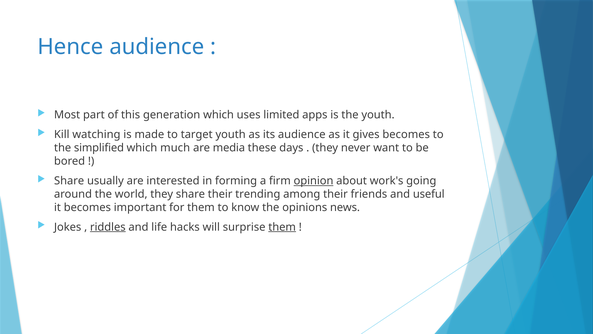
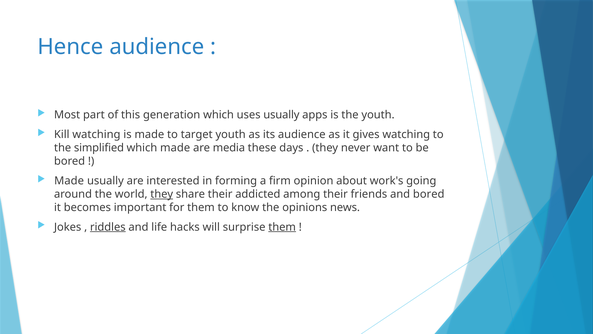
uses limited: limited -> usually (281, 115)
gives becomes: becomes -> watching (406, 134)
which much: much -> made (175, 148)
Share: Share -> Made (69, 180)
opinion underline: present -> none (314, 180)
they underline: none -> present (162, 194)
trending: trending -> addicted (258, 194)
and useful: useful -> bored (429, 194)
